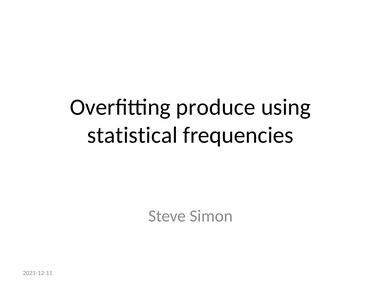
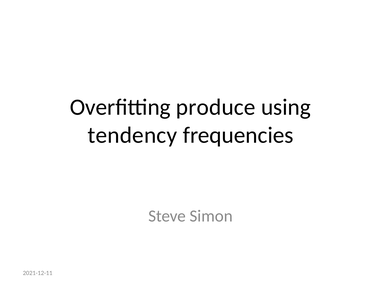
statistical: statistical -> tendency (132, 135)
